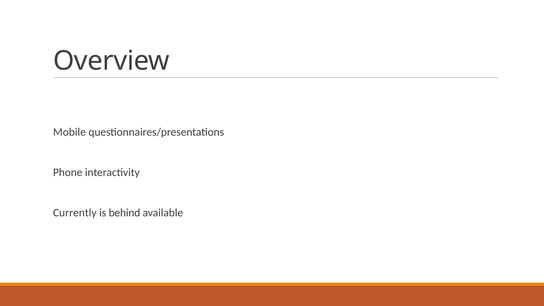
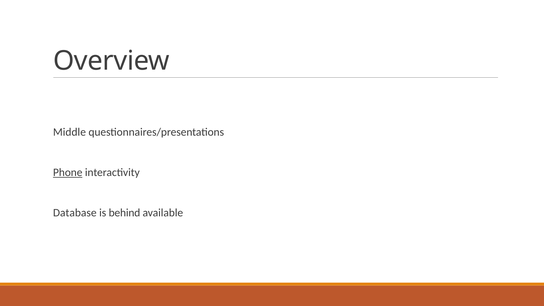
Mobile: Mobile -> Middle (69, 132)
Phone underline: none -> present (68, 173)
Currently: Currently -> Database (75, 213)
